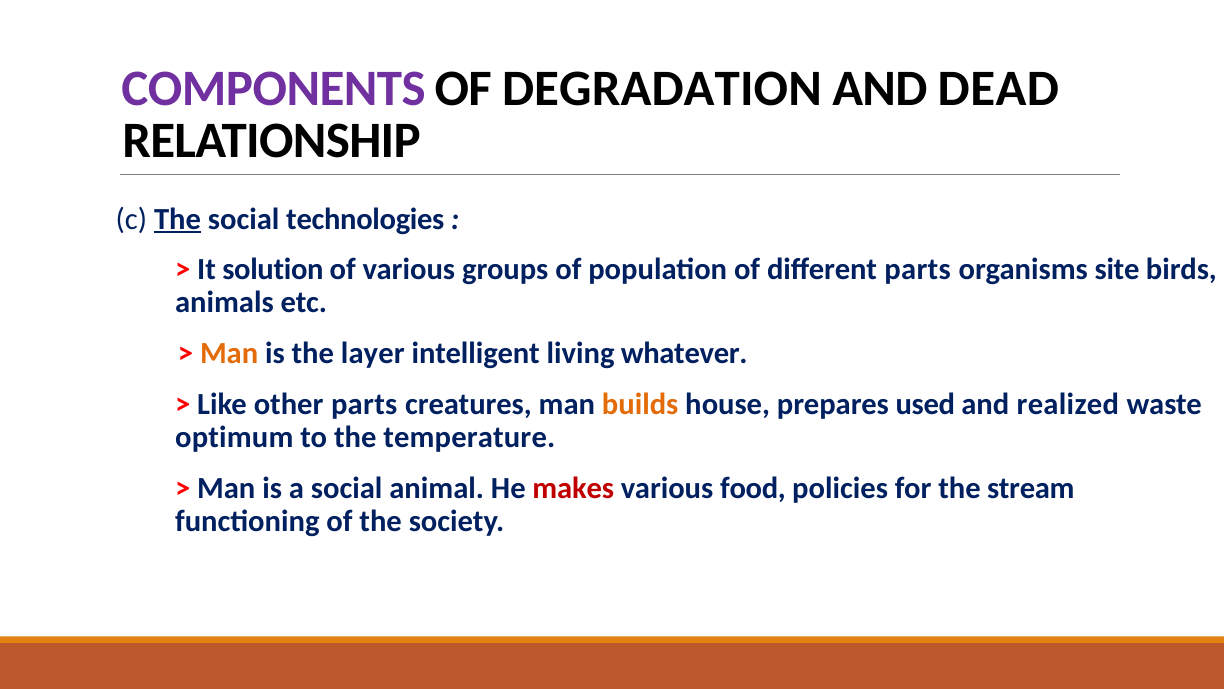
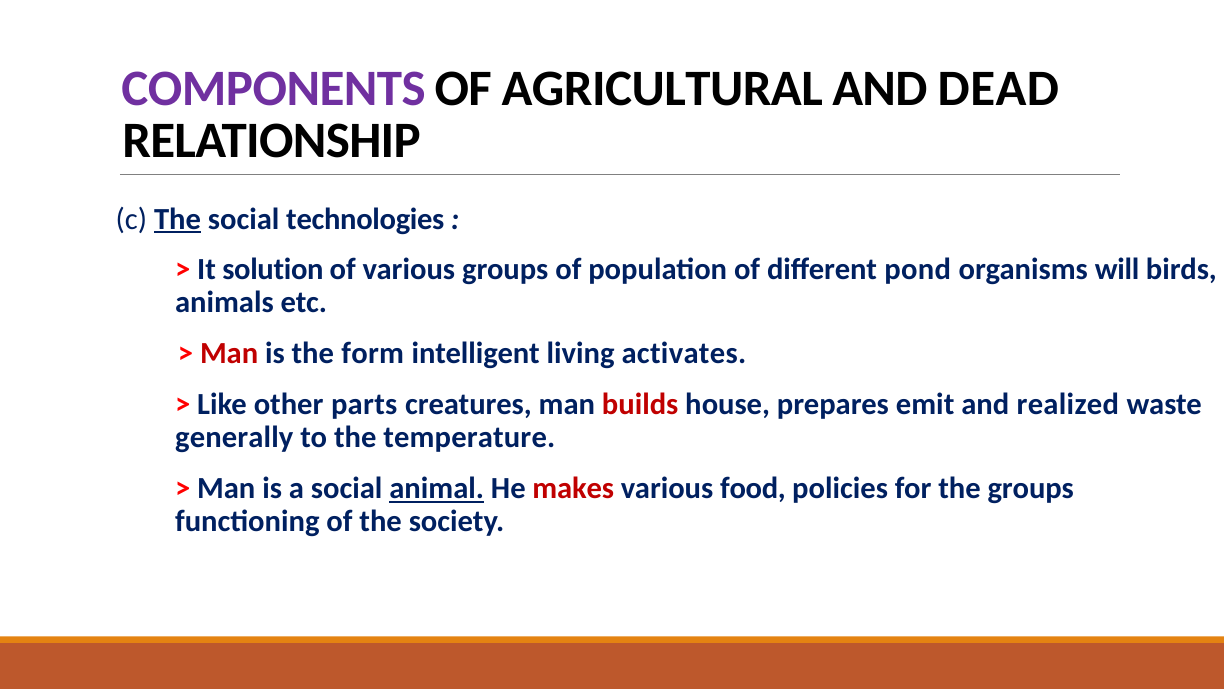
DEGRADATION: DEGRADATION -> AGRICULTURAL (662, 89)
different parts: parts -> pond (918, 270)
site: site -> will (1117, 270)
Man colour: orange -> red (229, 354)
layer: layer -> form (373, 354)
whatever: whatever -> activates (684, 354)
builds colour: orange -> red (640, 404)
used: used -> emit (925, 404)
optimum: optimum -> generally (234, 437)
animal underline: none -> present (437, 488)
the stream: stream -> groups (1031, 488)
